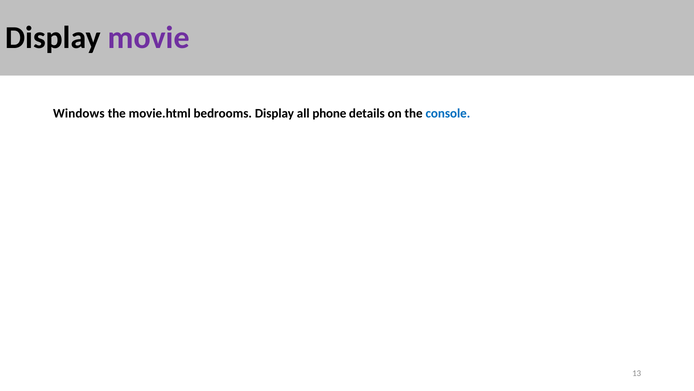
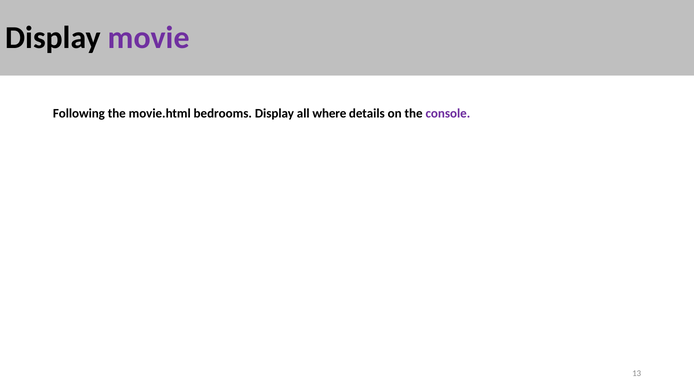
Windows: Windows -> Following (79, 113)
phone: phone -> where (329, 113)
console colour: blue -> purple (448, 113)
